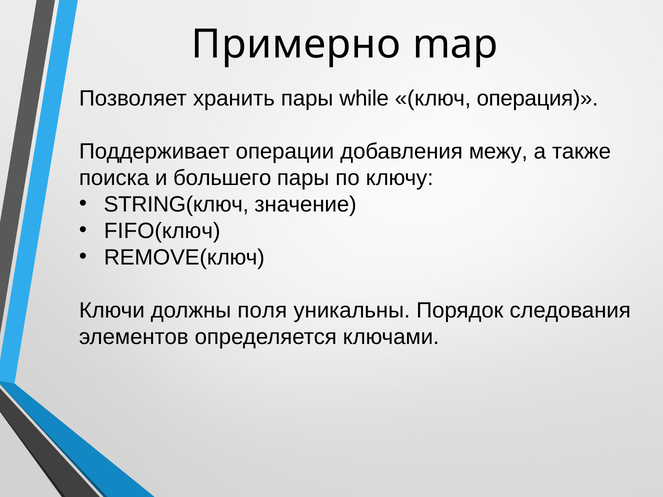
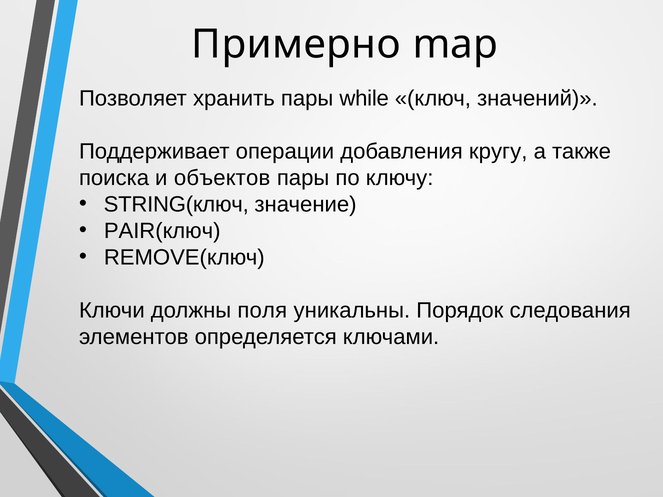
операция: операция -> значений (537, 98)
межу: межу -> кругу (498, 151)
большего: большего -> объектов (222, 178)
FIFO(ключ: FIFO(ключ -> PAIR(ключ (162, 231)
